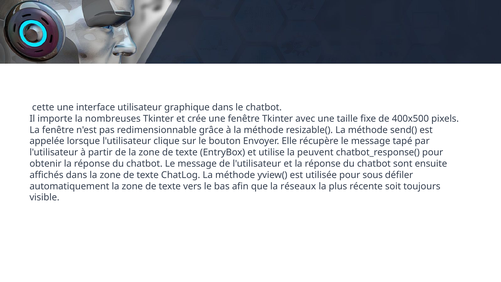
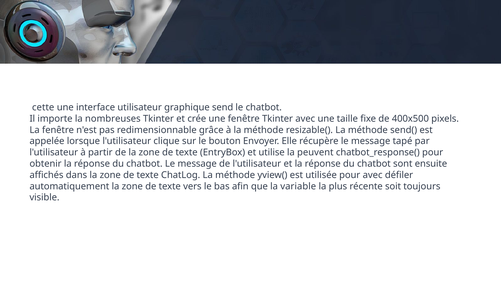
graphique dans: dans -> send (223, 107)
pour sous: sous -> avec (373, 175)
réseaux: réseaux -> variable (298, 186)
